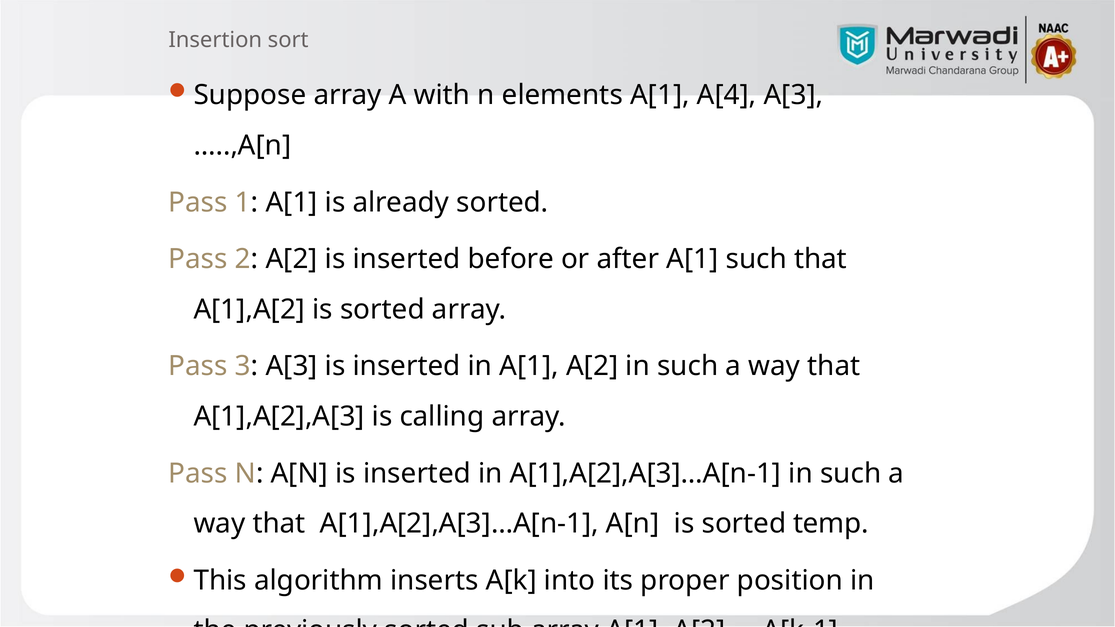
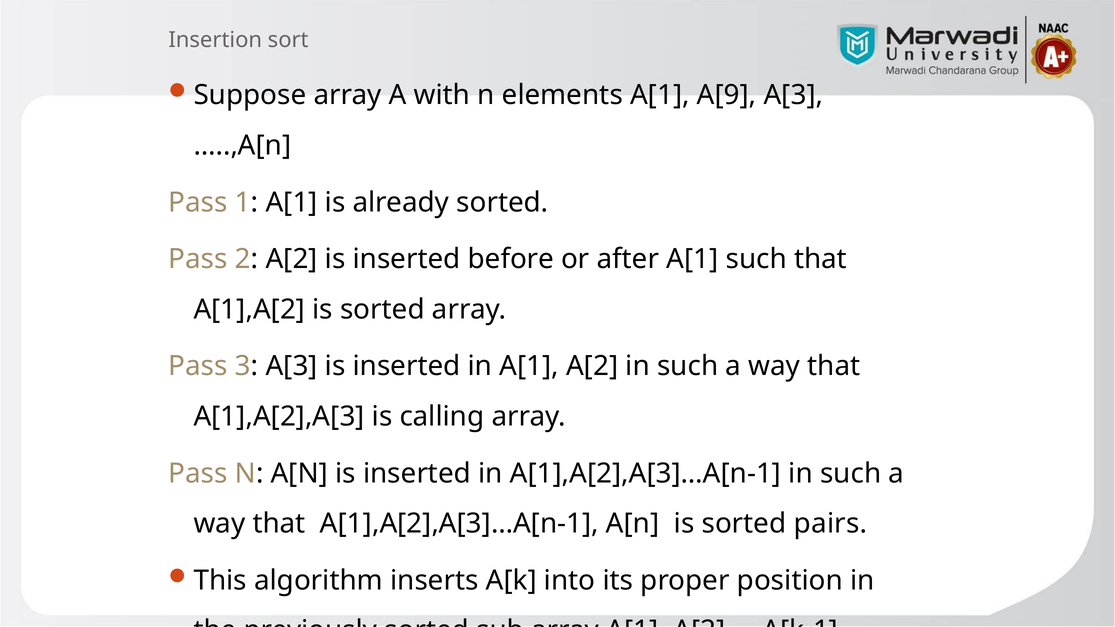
A[4: A[4 -> A[9 (727, 95)
temp: temp -> pairs (831, 524)
